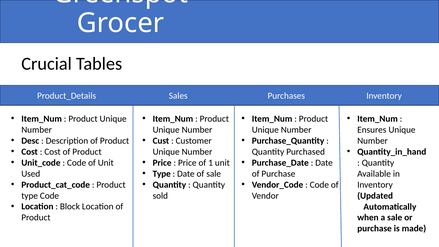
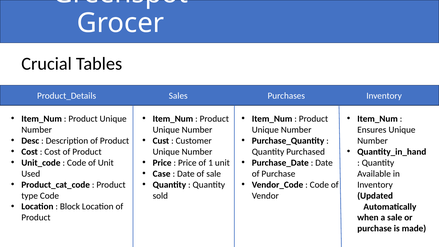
Type: Type -> Case (162, 174)
